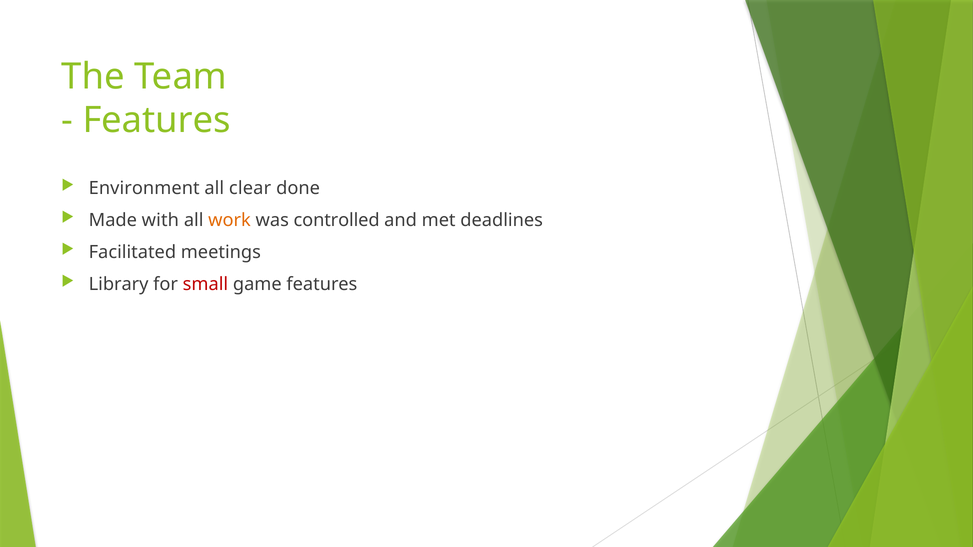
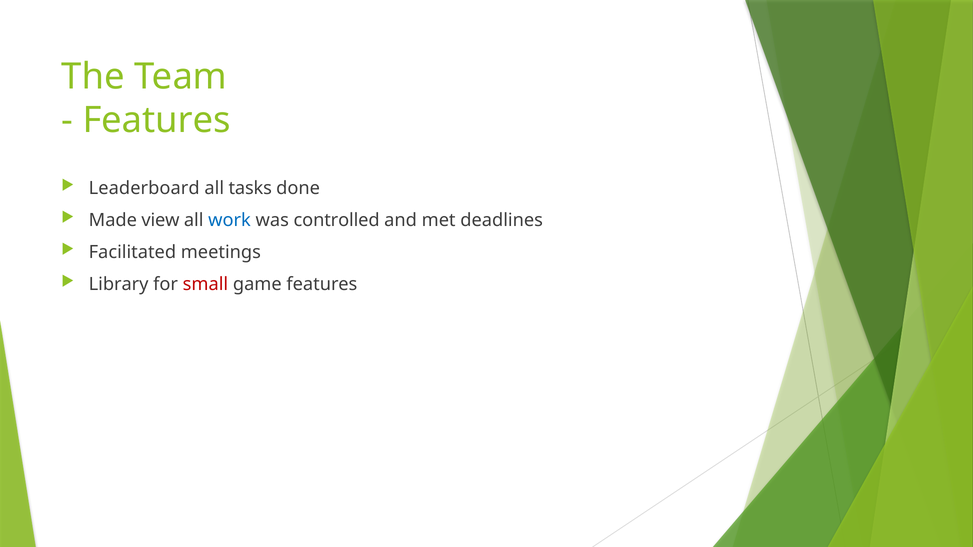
Environment: Environment -> Leaderboard (144, 188)
clear: clear -> tasks (250, 188)
with: with -> view (161, 220)
work colour: orange -> blue (230, 220)
